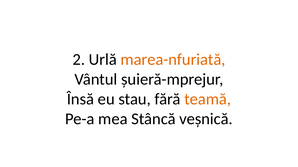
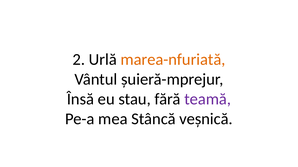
teamă colour: orange -> purple (208, 99)
